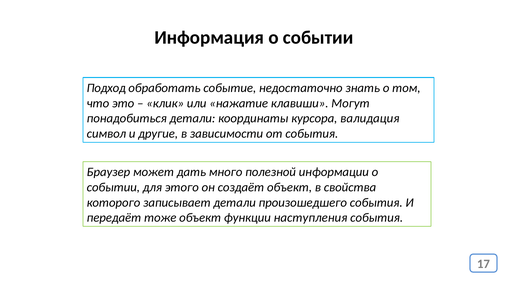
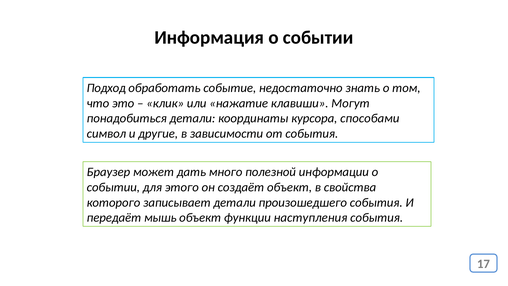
валидация: валидация -> способами (370, 118)
тоже: тоже -> мышь (160, 218)
